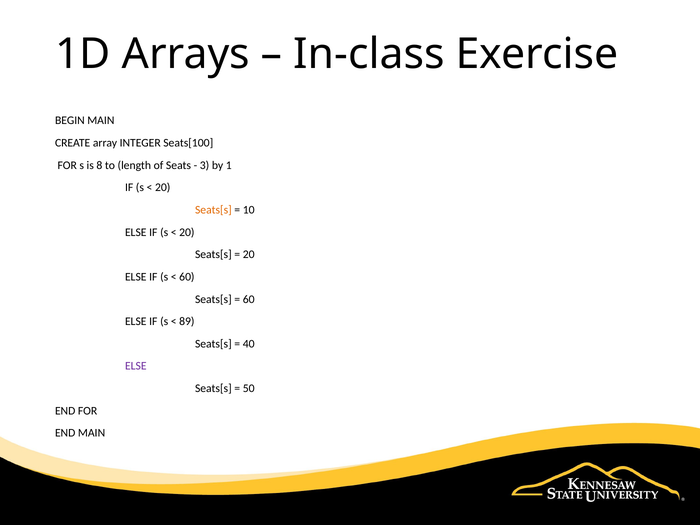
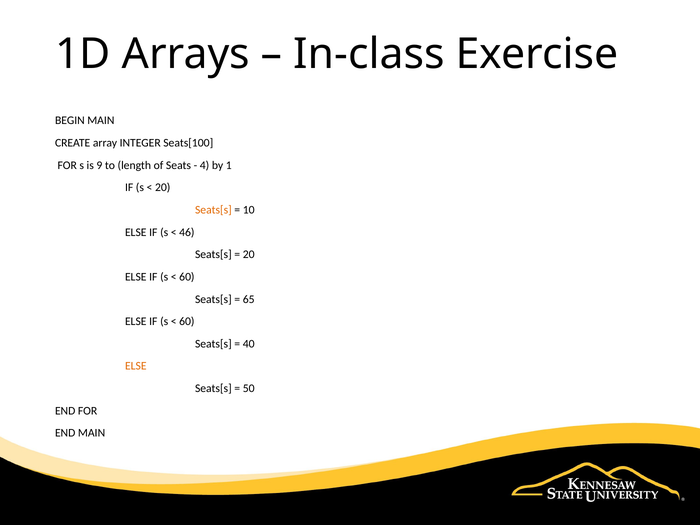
8: 8 -> 9 (99, 165)
3: 3 -> 4 (205, 165)
20: 20 -> 46 (187, 232)
60: 60 -> 65 (249, 299)
89: 89 -> 60 (187, 321)
ELSE colour: purple -> orange (136, 366)
